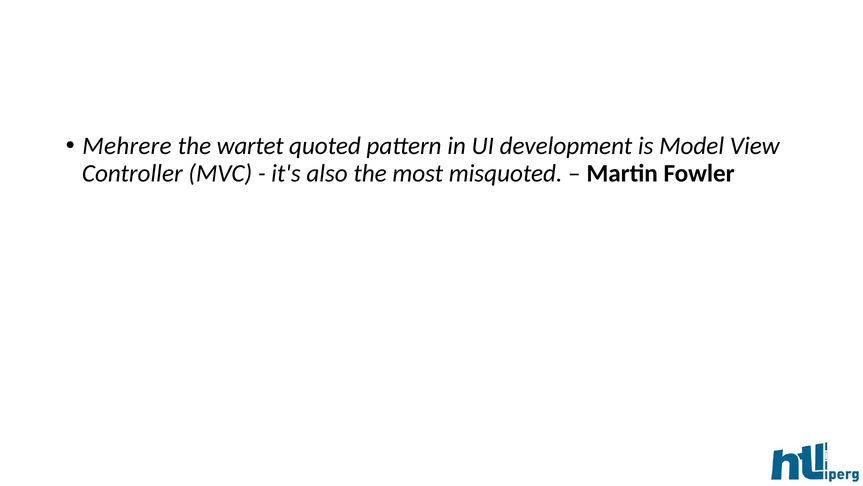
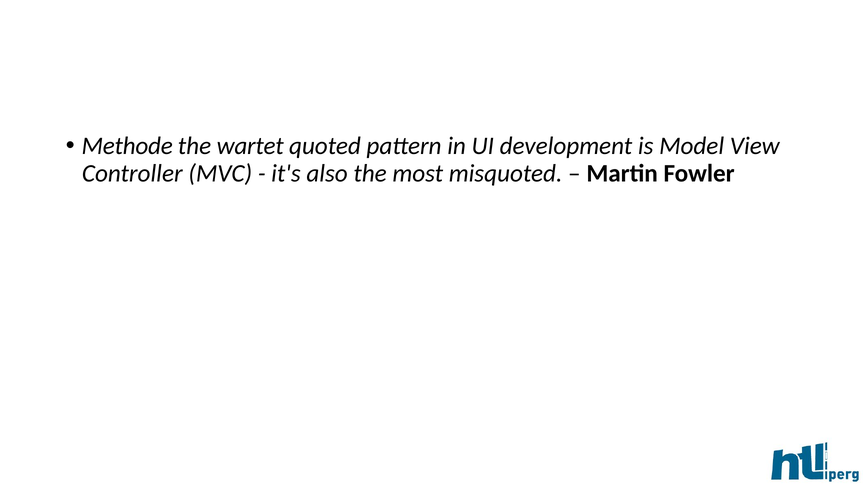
Mehrere: Mehrere -> Methode (127, 146)
